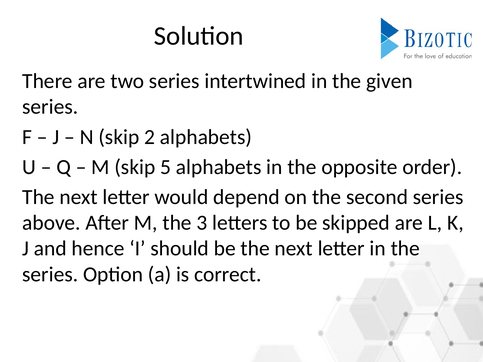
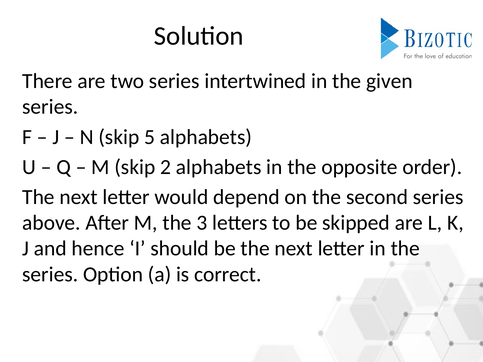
2: 2 -> 5 (150, 137)
5: 5 -> 2 (166, 167)
